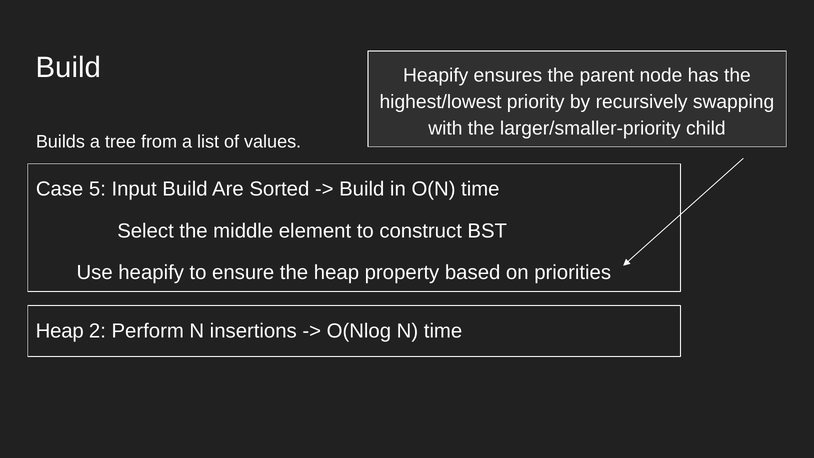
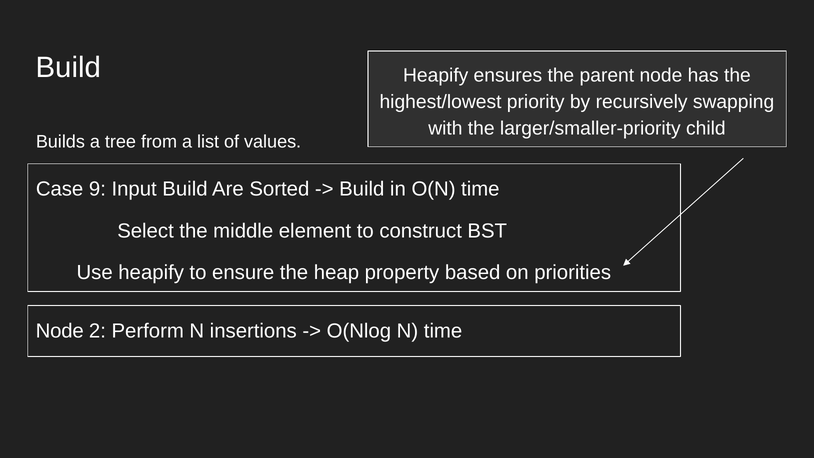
5: 5 -> 9 (97, 189)
Heap: Heap -> Node (60, 331)
